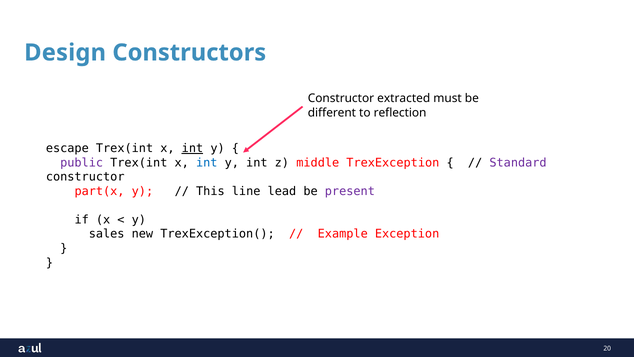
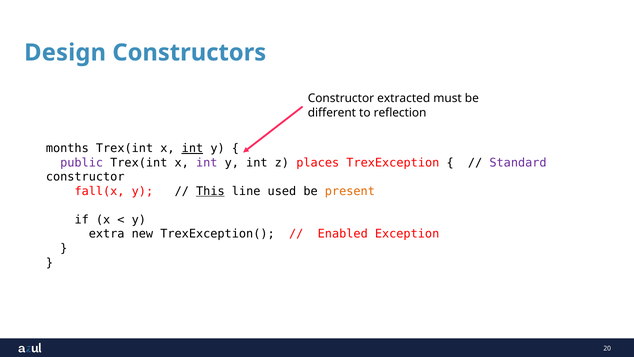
escape: escape -> months (67, 148)
int colour: blue -> purple (207, 162)
middle: middle -> places (318, 162)
part(x: part(x -> fall(x (100, 191)
This underline: none -> present (210, 191)
lead: lead -> used (282, 191)
present colour: purple -> orange (350, 191)
sales: sales -> extra (107, 234)
Example: Example -> Enabled (343, 234)
